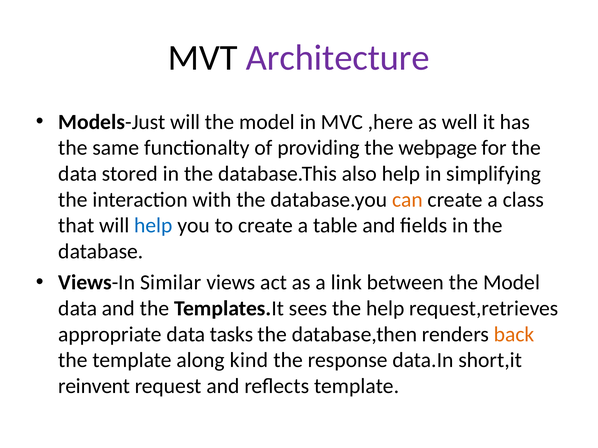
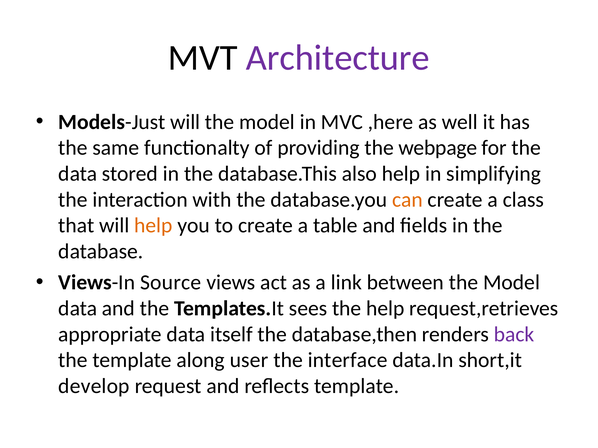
help colour: blue -> orange (153, 226)
Similar: Similar -> Source (171, 283)
tasks: tasks -> itself (231, 335)
back colour: orange -> purple (514, 335)
kind: kind -> user (249, 361)
response: response -> interface (348, 361)
reinvent: reinvent -> develop (94, 386)
